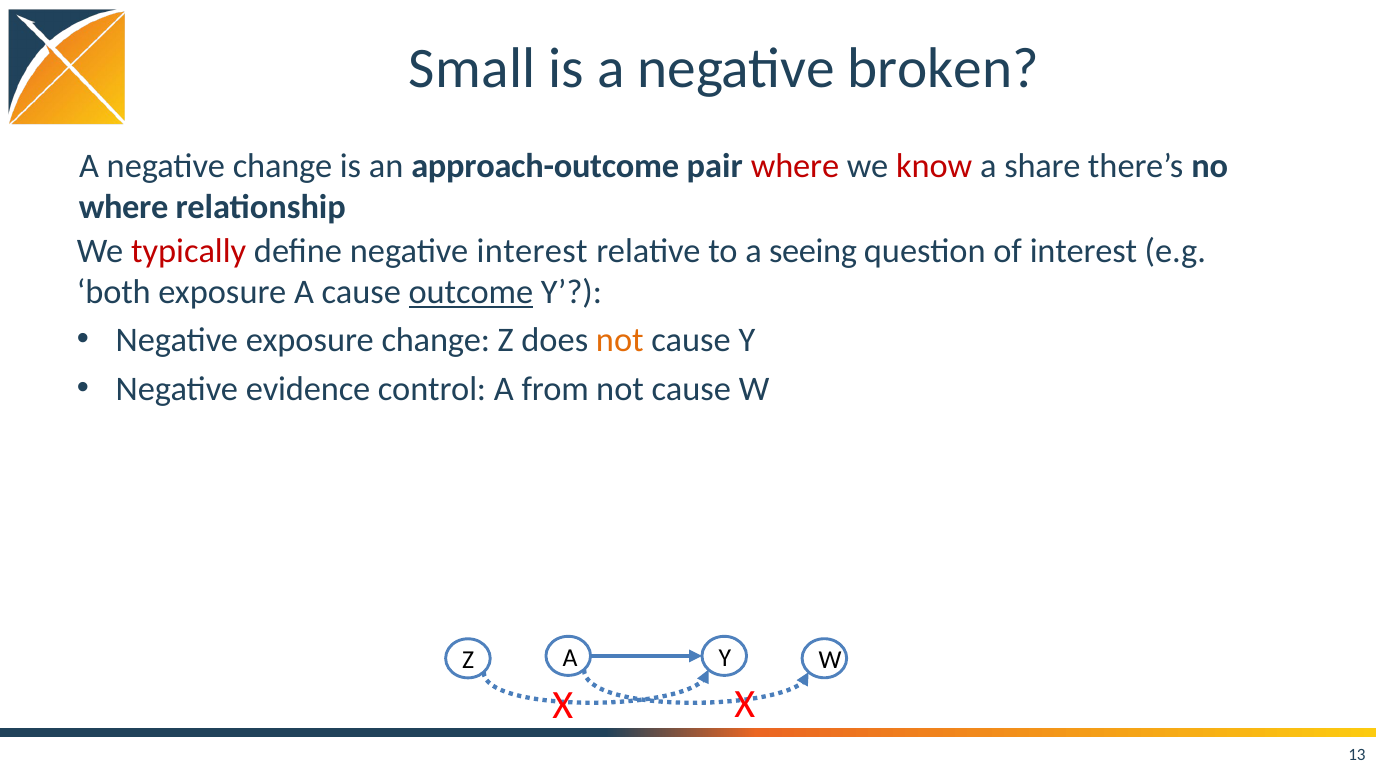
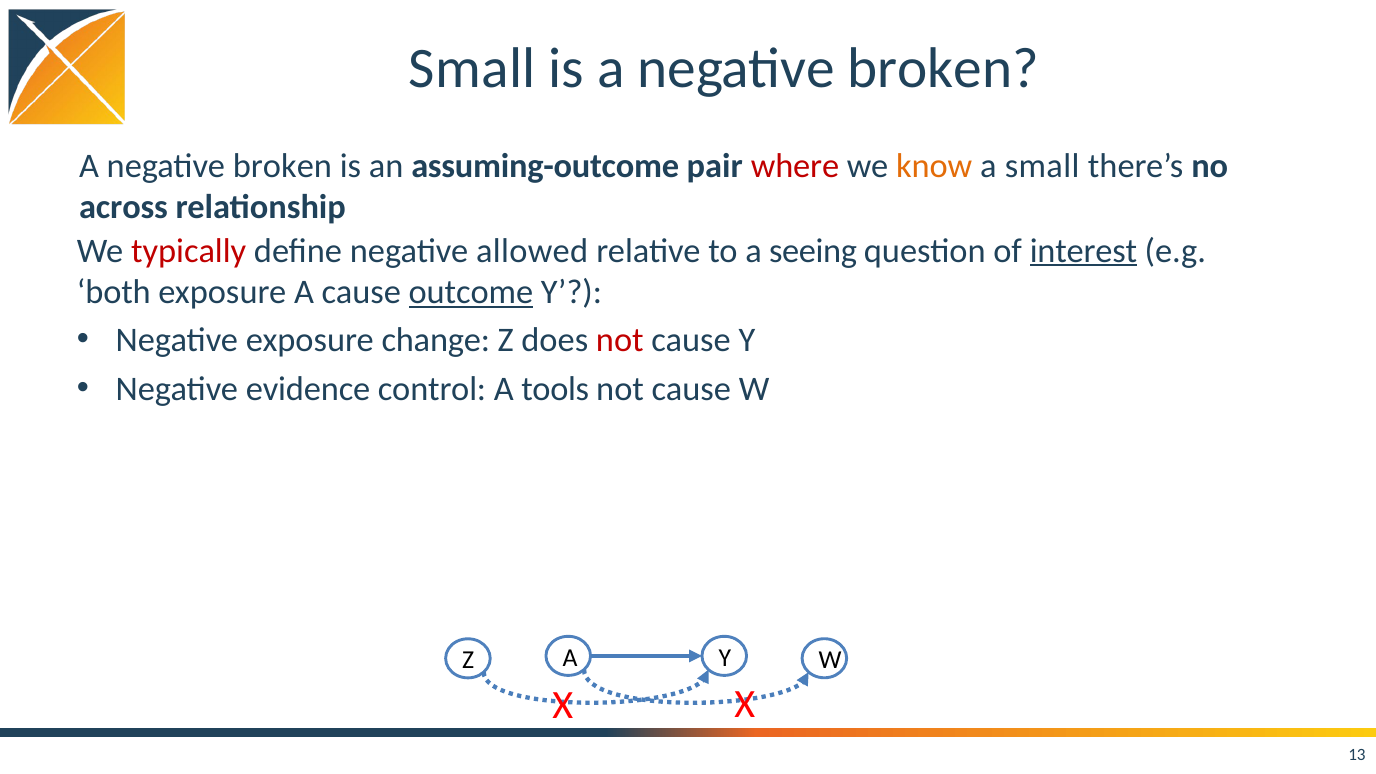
change: change -> broken (282, 166)
approach-outcome: approach-outcome -> assuming-outcome (545, 166)
know colour: red -> orange (934, 166)
a share: share -> small (1042, 166)
where: where -> across (124, 207)
negative interest: interest -> allowed (532, 251)
interest underline: none -> present (1083, 251)
not colour: orange -> red (620, 340)
from: from -> tools (555, 389)
